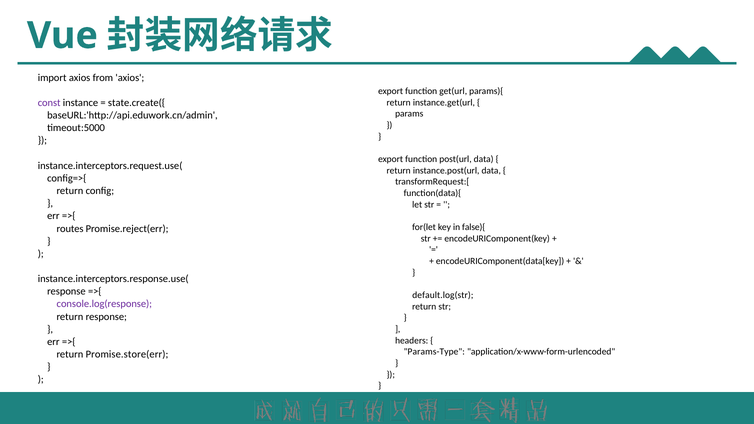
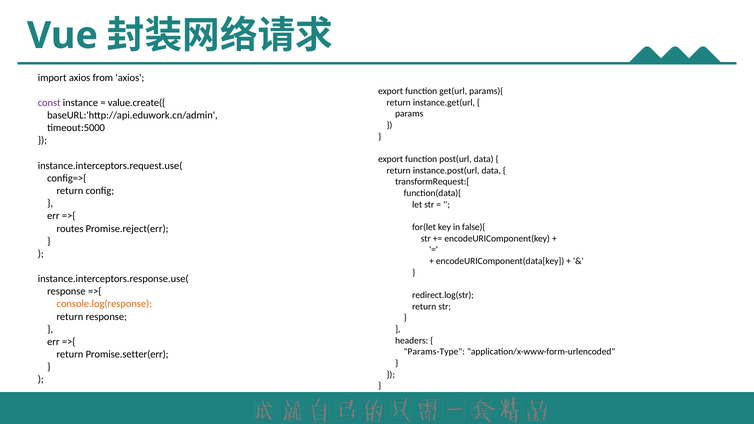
state.create({: state.create({ -> value.create({ (137, 103)
default.log(str: default.log(str -> redirect.log(str (443, 295)
console.log(response colour: purple -> orange (104, 304)
Promise.store(err: Promise.store(err -> Promise.setter(err (127, 354)
